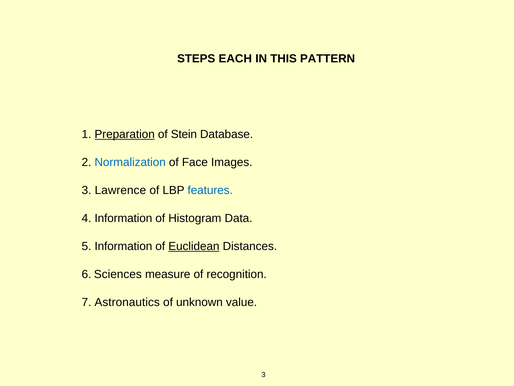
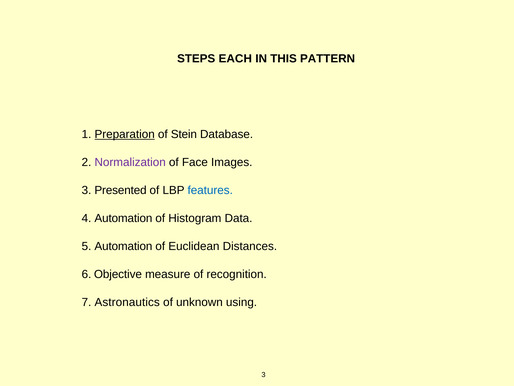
Normalization colour: blue -> purple (130, 162)
Lawrence: Lawrence -> Presented (121, 190)
4 Information: Information -> Automation (123, 218)
5 Information: Information -> Automation (123, 246)
Euclidean underline: present -> none (194, 246)
Sciences: Sciences -> Objective (118, 274)
value: value -> using (242, 302)
